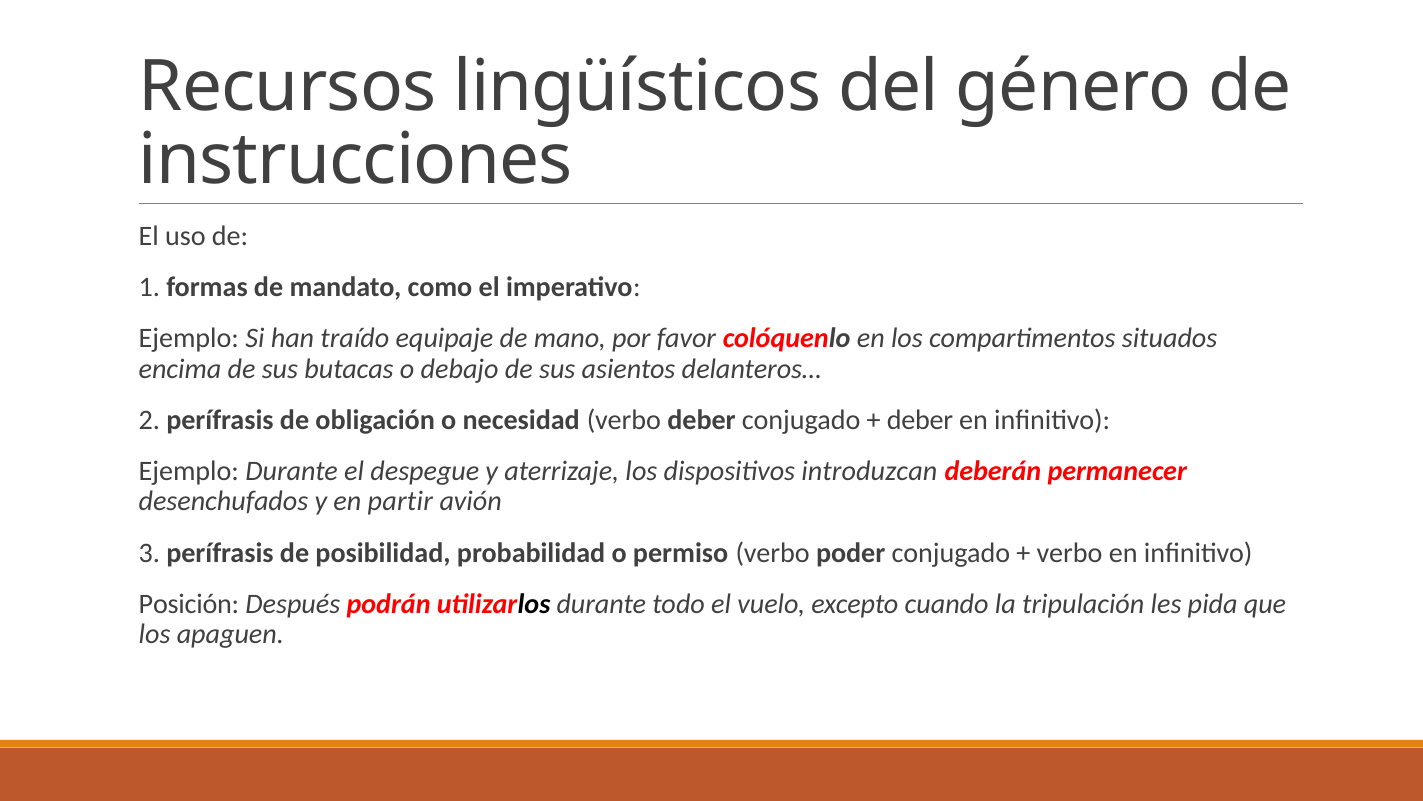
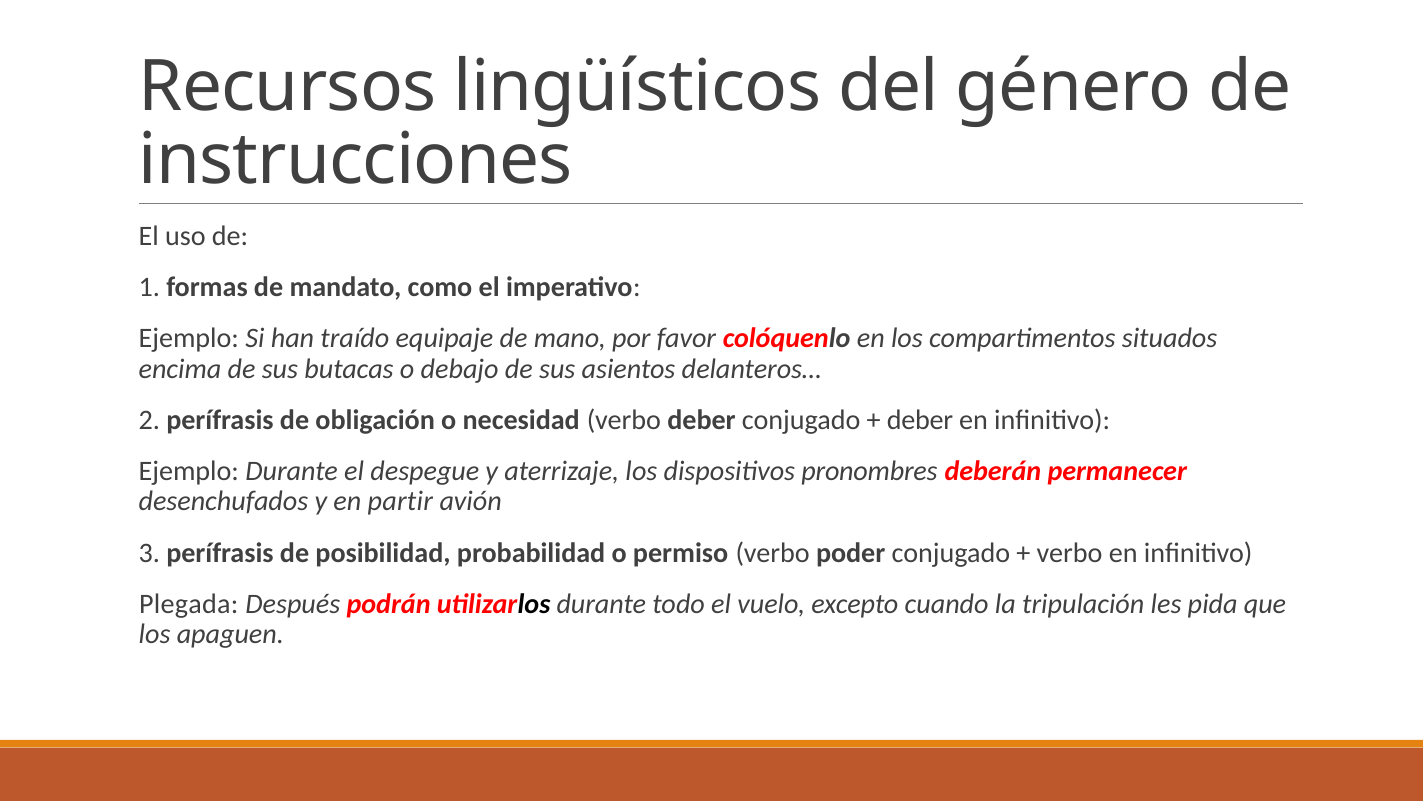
introduzcan: introduzcan -> pronombres (869, 471)
Posición: Posición -> Plegada (189, 604)
